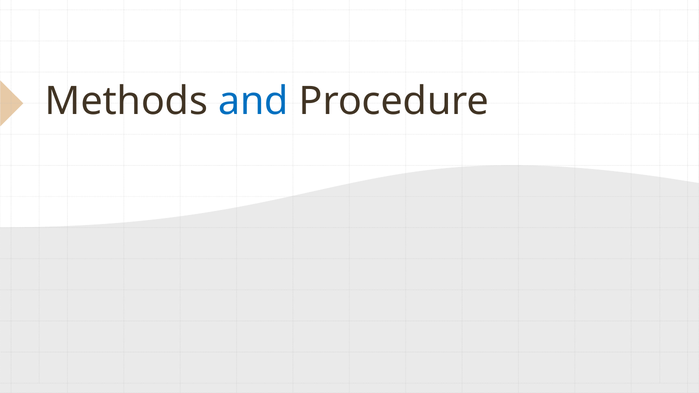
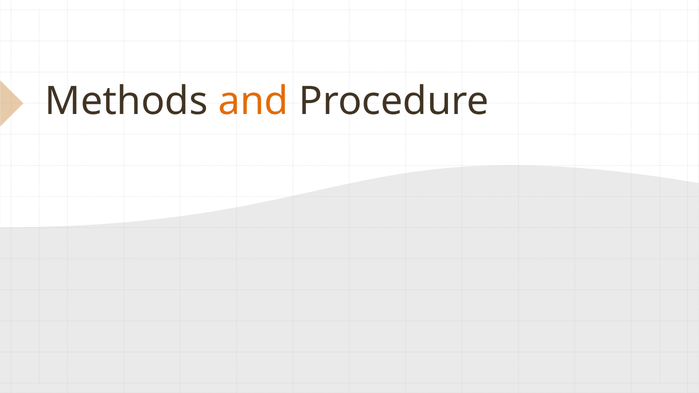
and colour: blue -> orange (253, 101)
